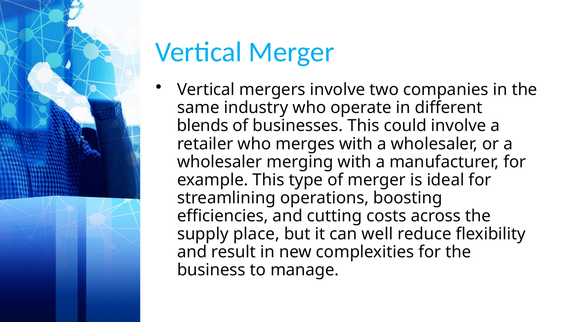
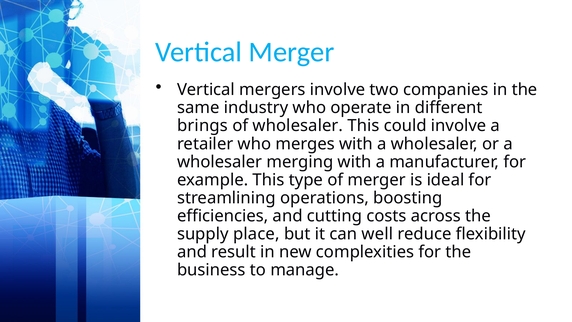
blends: blends -> brings (202, 126)
of businesses: businesses -> wholesaler (298, 126)
